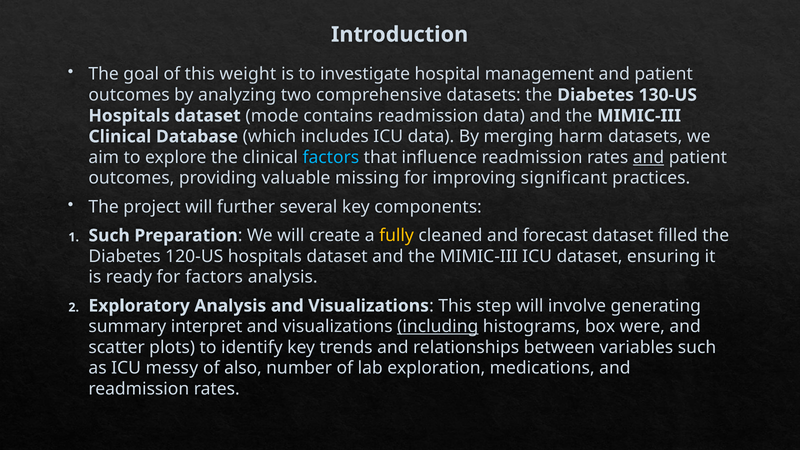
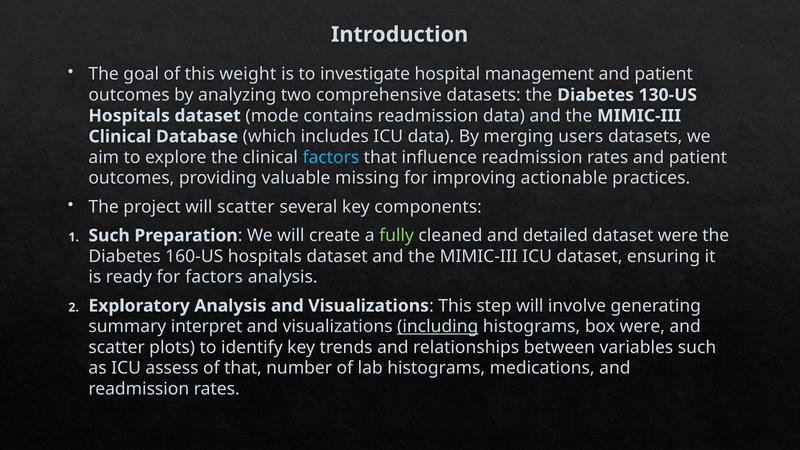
harm: harm -> users (581, 137)
and underline: present -> none (648, 157)
significant: significant -> actionable (564, 178)
will further: further -> scatter (246, 207)
fully colour: yellow -> light green (397, 236)
forecast: forecast -> detailed (555, 236)
dataset filled: filled -> were (678, 236)
120-US: 120-US -> 160-US (194, 256)
messy: messy -> assess (172, 368)
of also: also -> that (243, 368)
lab exploration: exploration -> histograms (436, 368)
